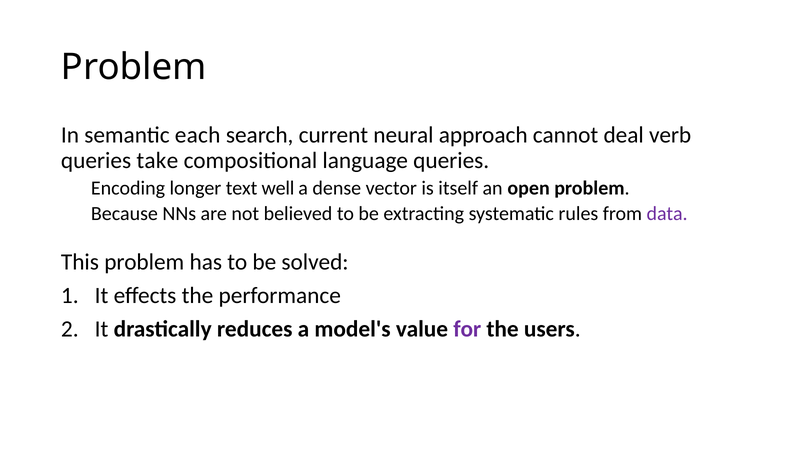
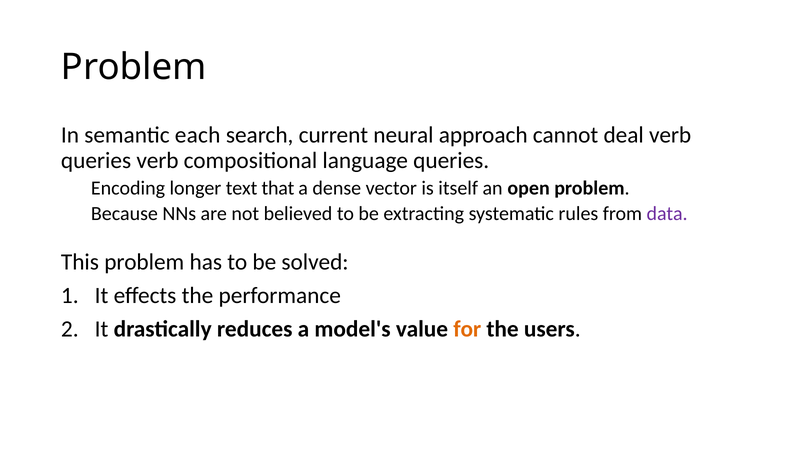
queries take: take -> verb (158, 160)
well: well -> that (278, 188)
for colour: purple -> orange (467, 329)
